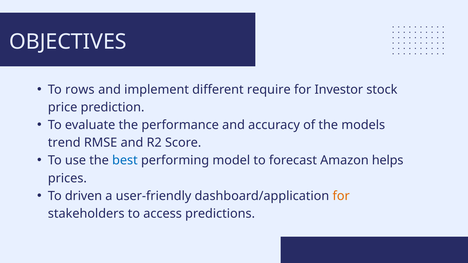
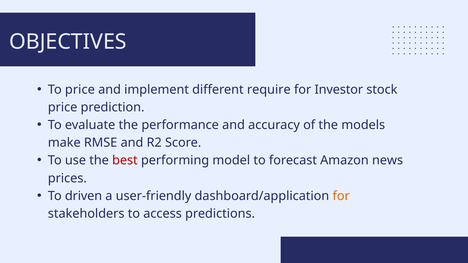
To rows: rows -> price (80, 90)
trend: trend -> make (64, 143)
best colour: blue -> red (125, 161)
helps: helps -> news (388, 161)
